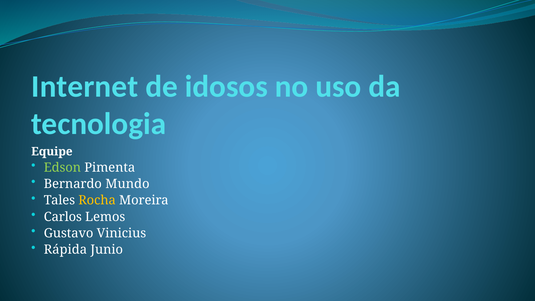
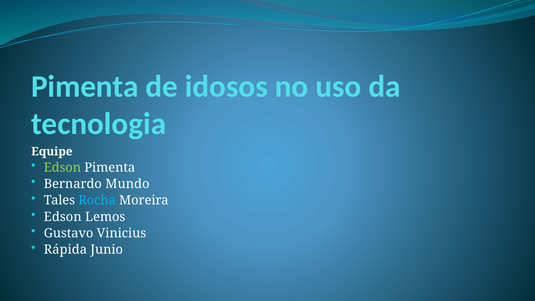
Internet: Internet -> Pimenta (85, 86)
Rocha colour: yellow -> light blue (97, 200)
Carlos: Carlos -> Edson (63, 217)
